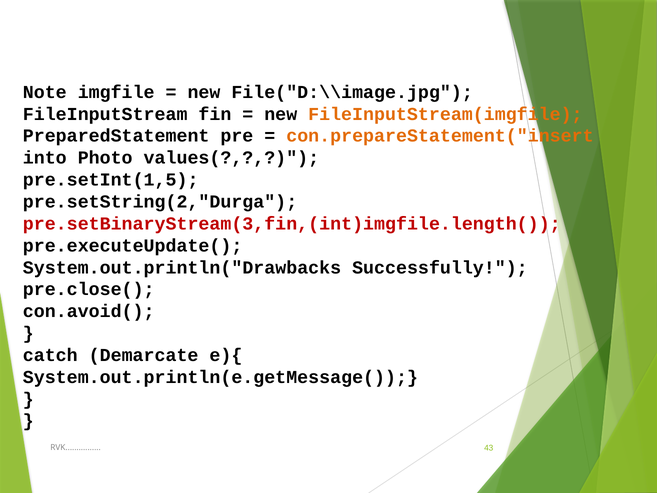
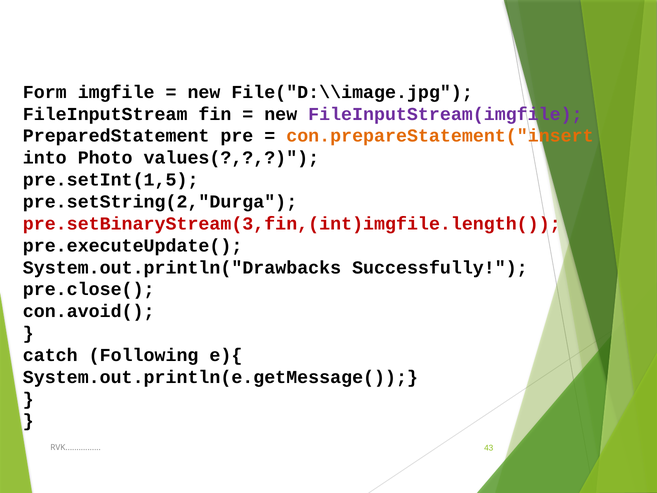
Note: Note -> Form (45, 92)
FileInputStream(imgfile colour: orange -> purple (445, 114)
Demarcate: Demarcate -> Following (144, 355)
